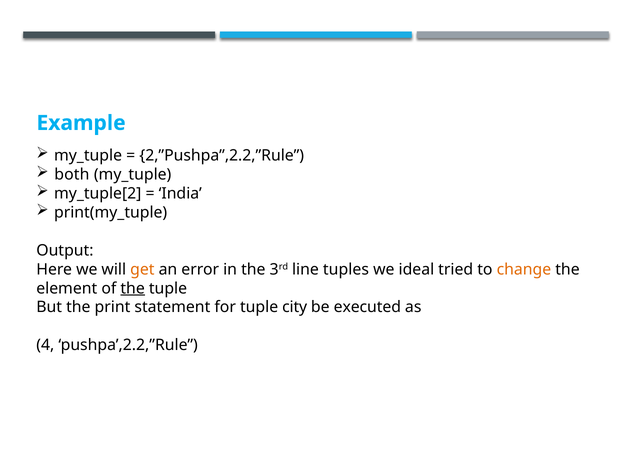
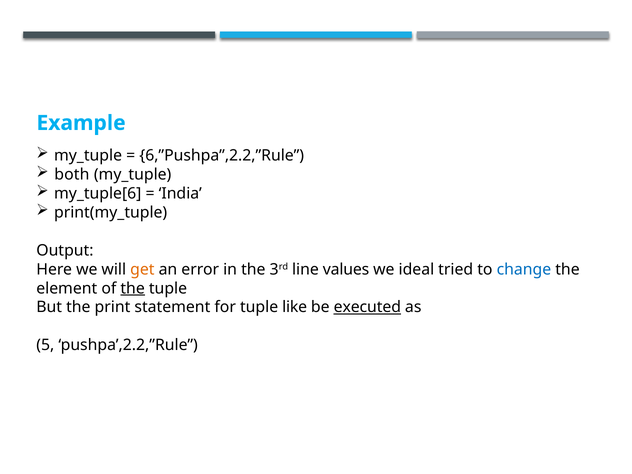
2,”Pushpa”,2.2,”Rule: 2,”Pushpa”,2.2,”Rule -> 6,”Pushpa”,2.2,”Rule (222, 156)
my_tuple[2: my_tuple[2 -> my_tuple[6 (98, 194)
tuples: tuples -> values (346, 269)
change colour: orange -> blue (524, 269)
city: city -> like (295, 307)
executed underline: none -> present (367, 307)
4: 4 -> 5 (45, 345)
